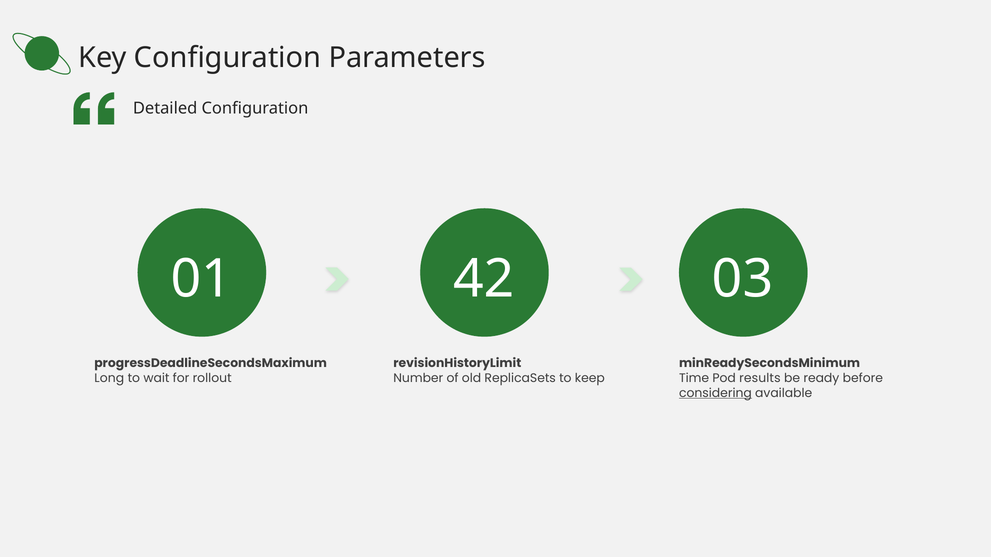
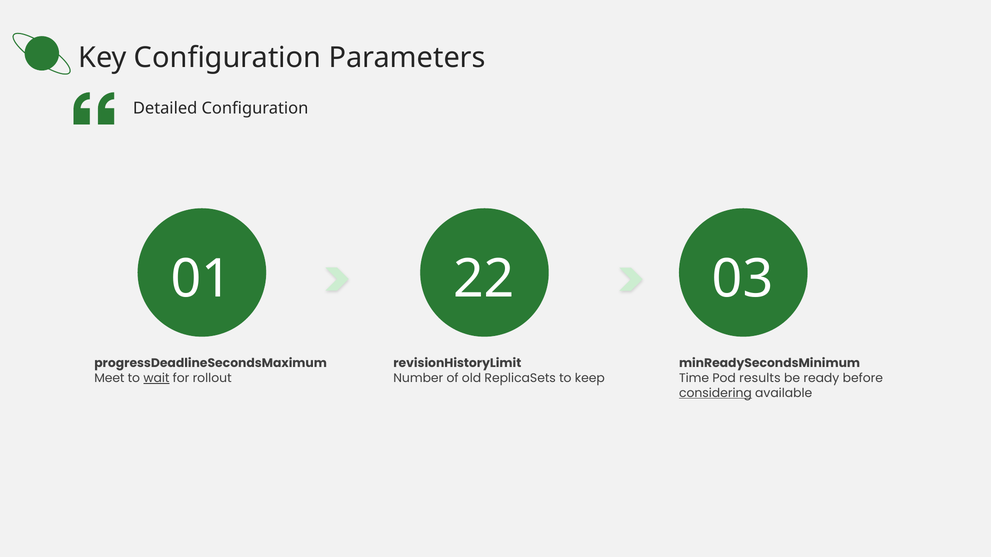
42: 42 -> 22 (484, 279)
Long: Long -> Meet (109, 378)
wait underline: none -> present (156, 378)
